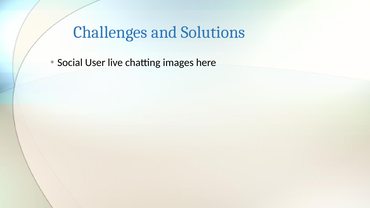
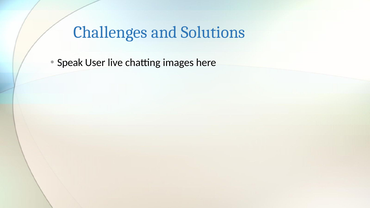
Social: Social -> Speak (70, 63)
